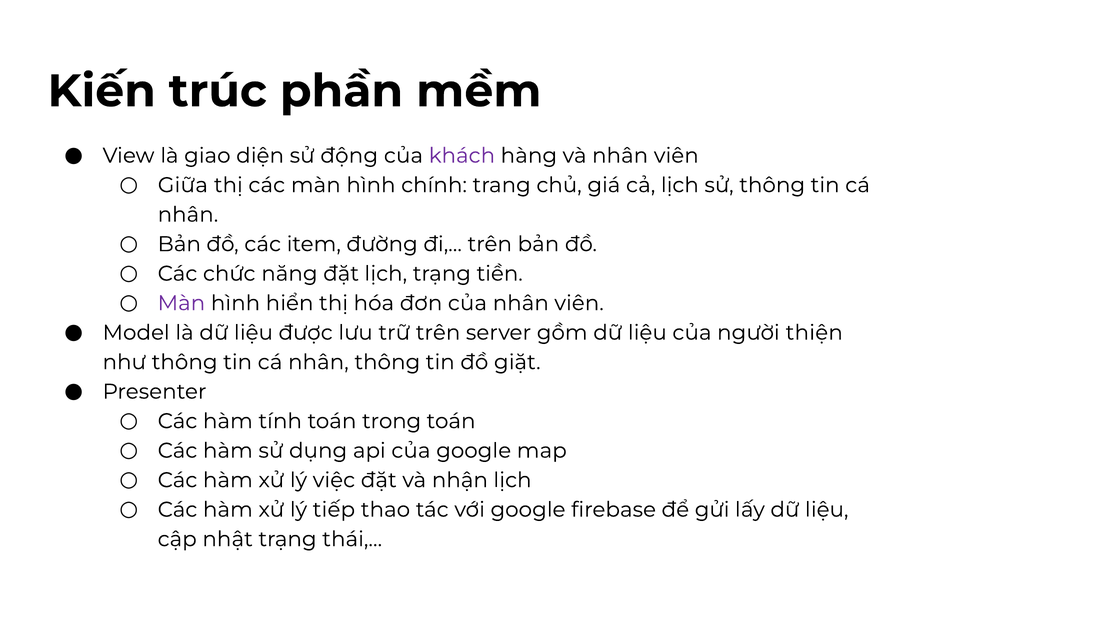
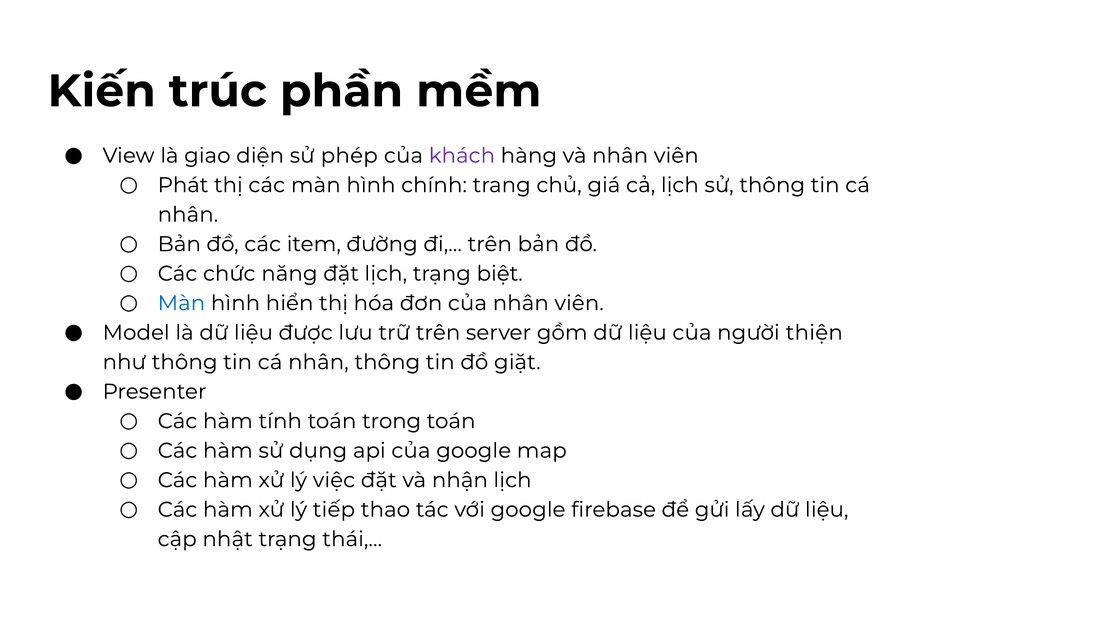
động: động -> phép (349, 156)
Giữa: Giữa -> Phát (183, 185)
tiền: tiền -> biệt (500, 274)
Màn colour: purple -> blue (181, 303)
